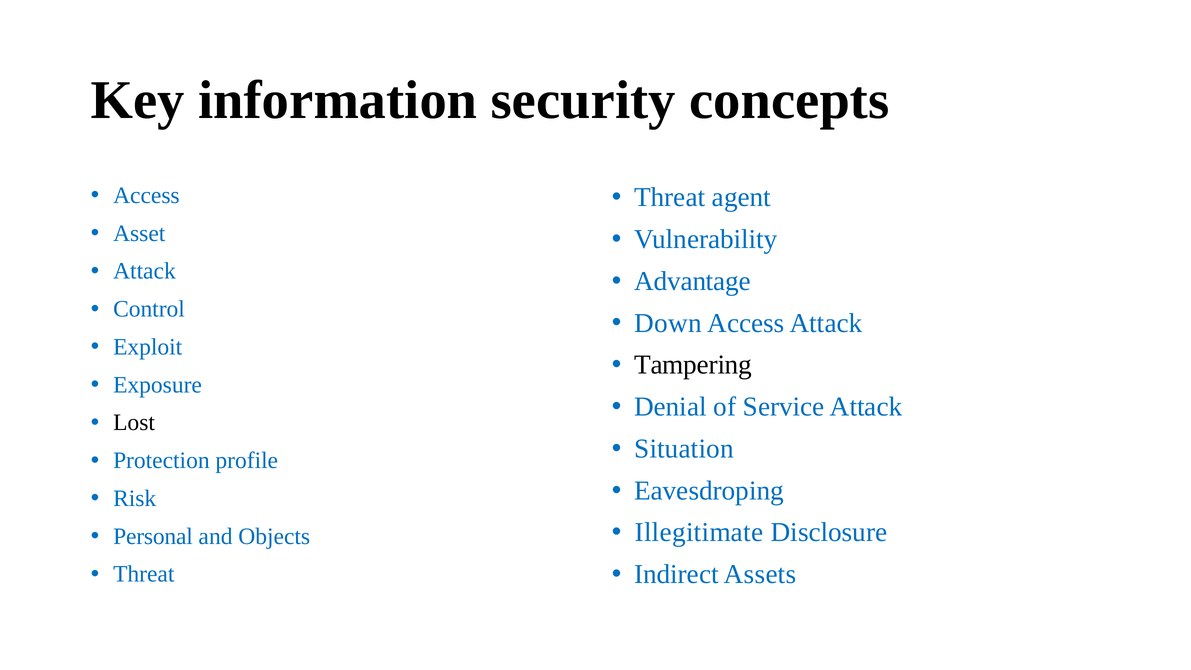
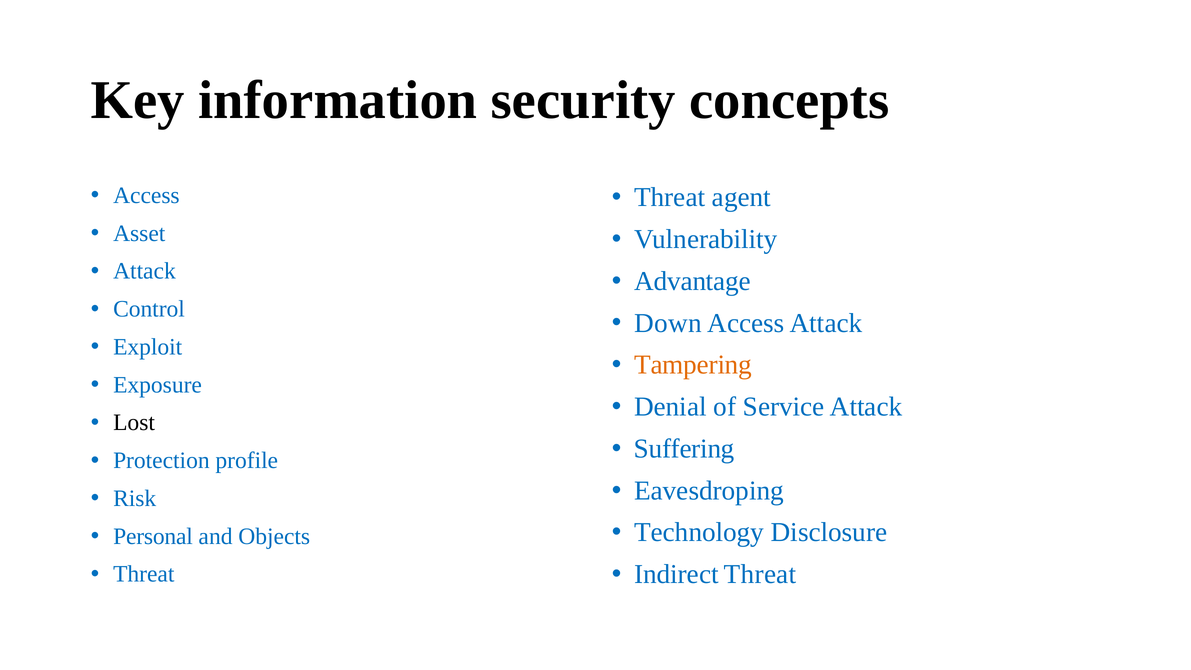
Tampering colour: black -> orange (693, 365)
Situation: Situation -> Suffering (684, 449)
Illegitimate: Illegitimate -> Technology (699, 532)
Indirect Assets: Assets -> Threat (760, 574)
